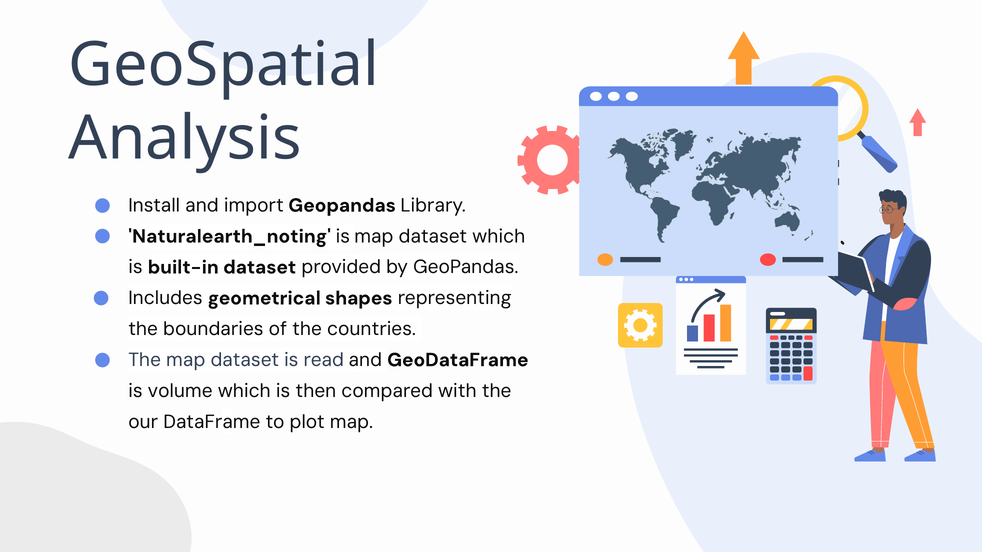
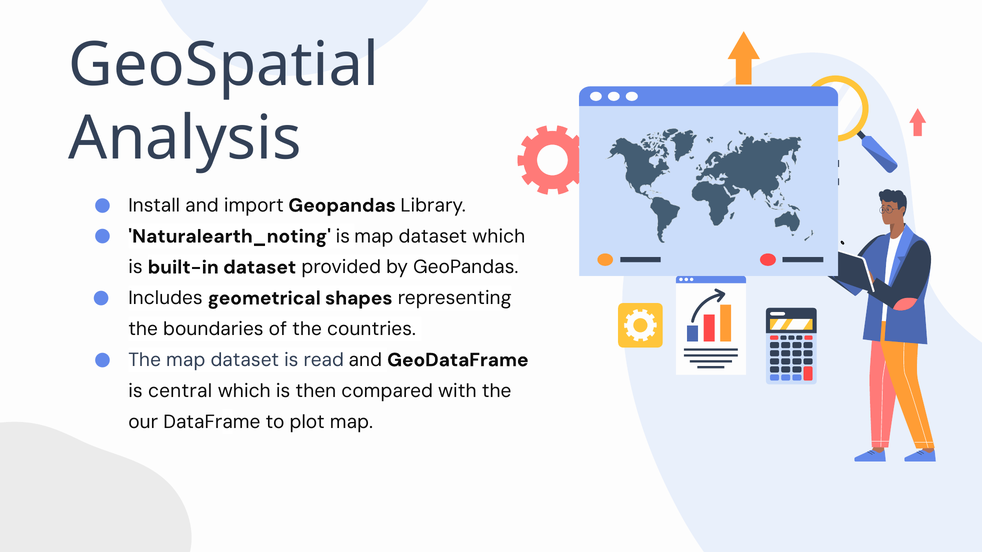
volume: volume -> central (180, 391)
